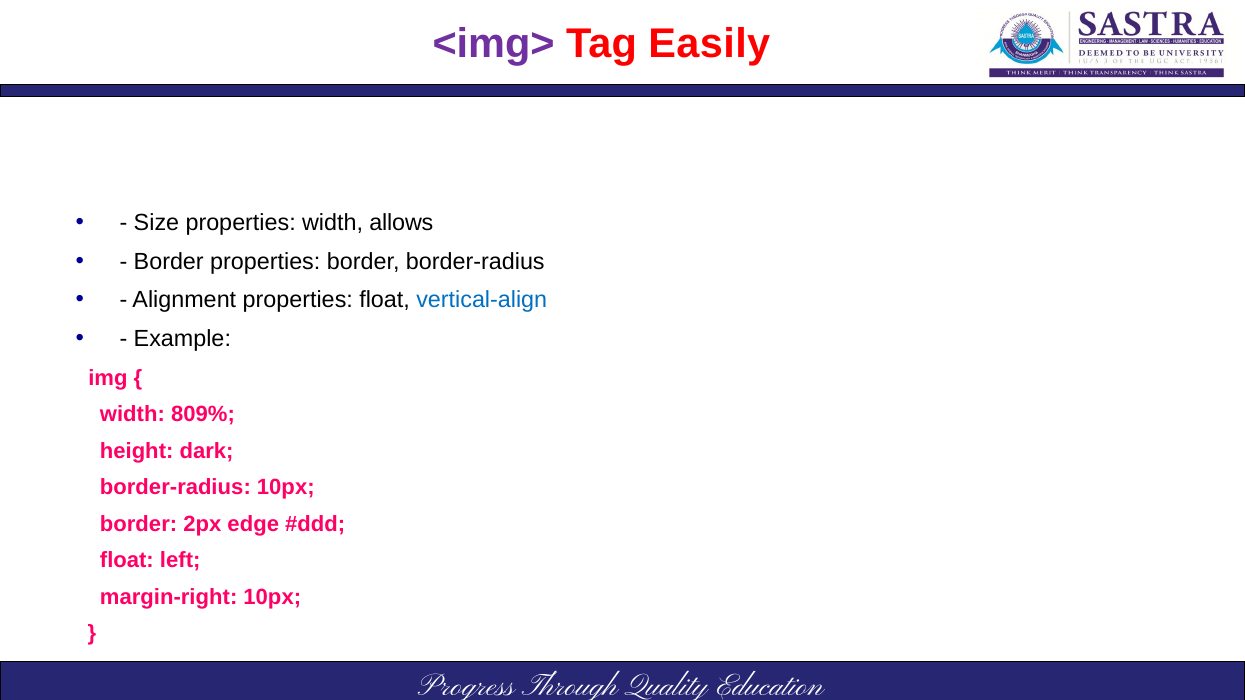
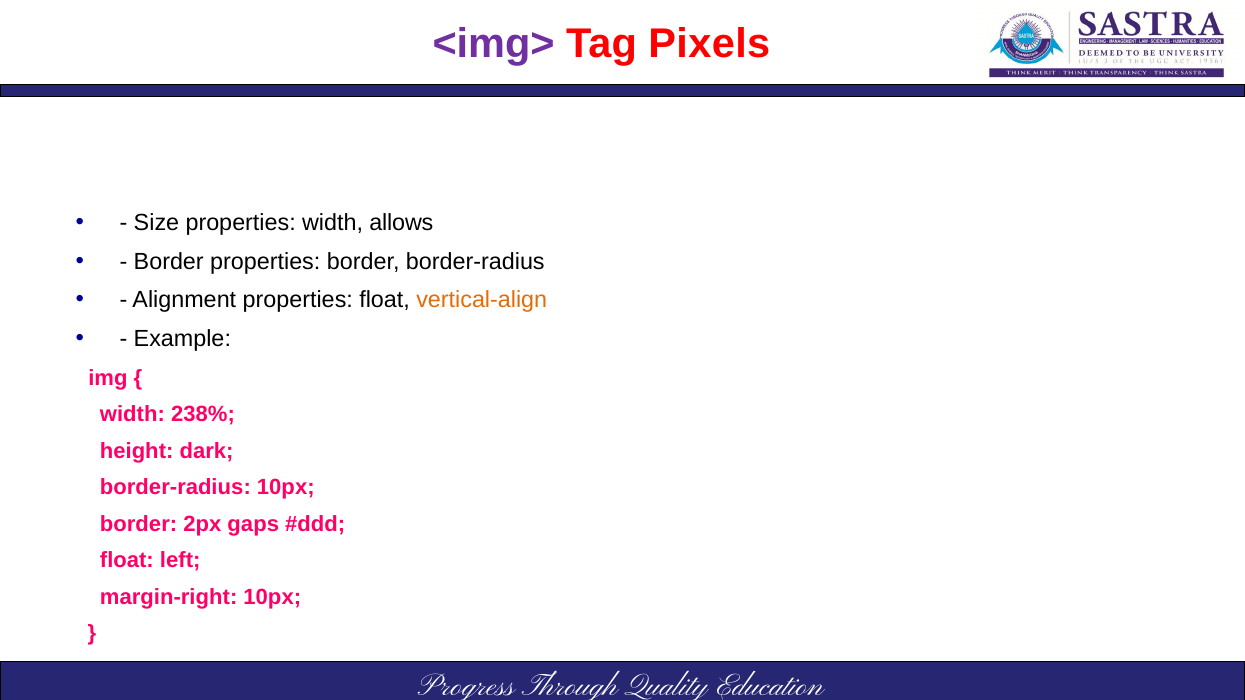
Easily: Easily -> Pixels (709, 44)
vertical-align colour: blue -> orange (482, 300)
809%: 809% -> 238% (203, 415)
edge: edge -> gaps (253, 524)
